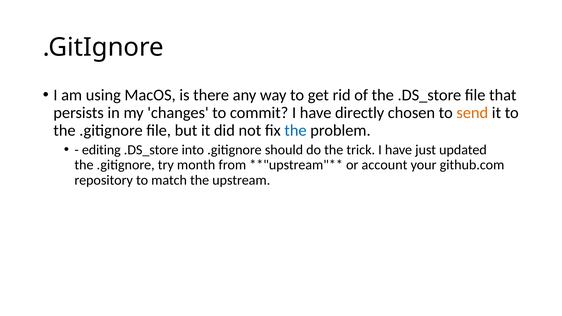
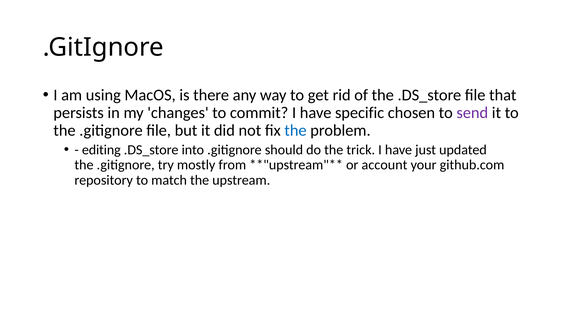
directly: directly -> specific (360, 113)
send colour: orange -> purple (472, 113)
month: month -> mostly (196, 165)
